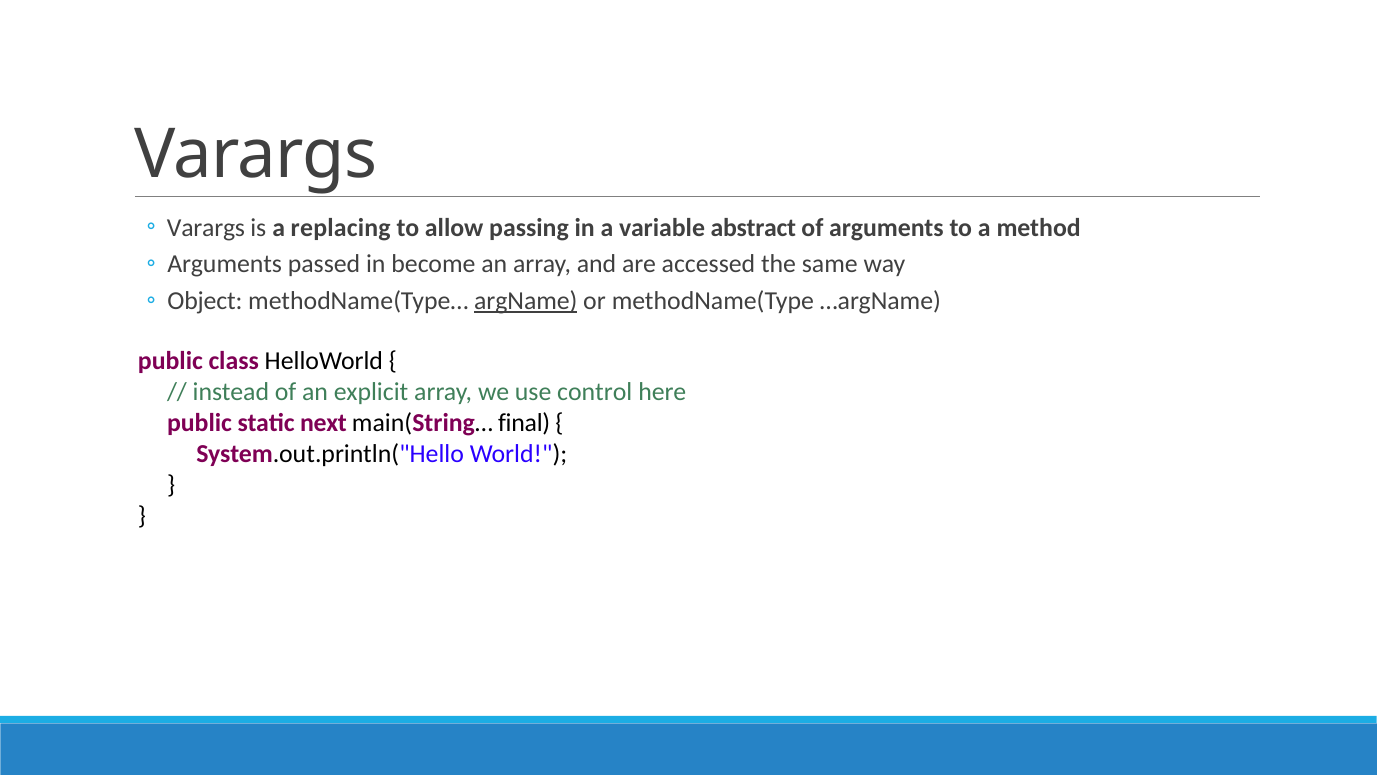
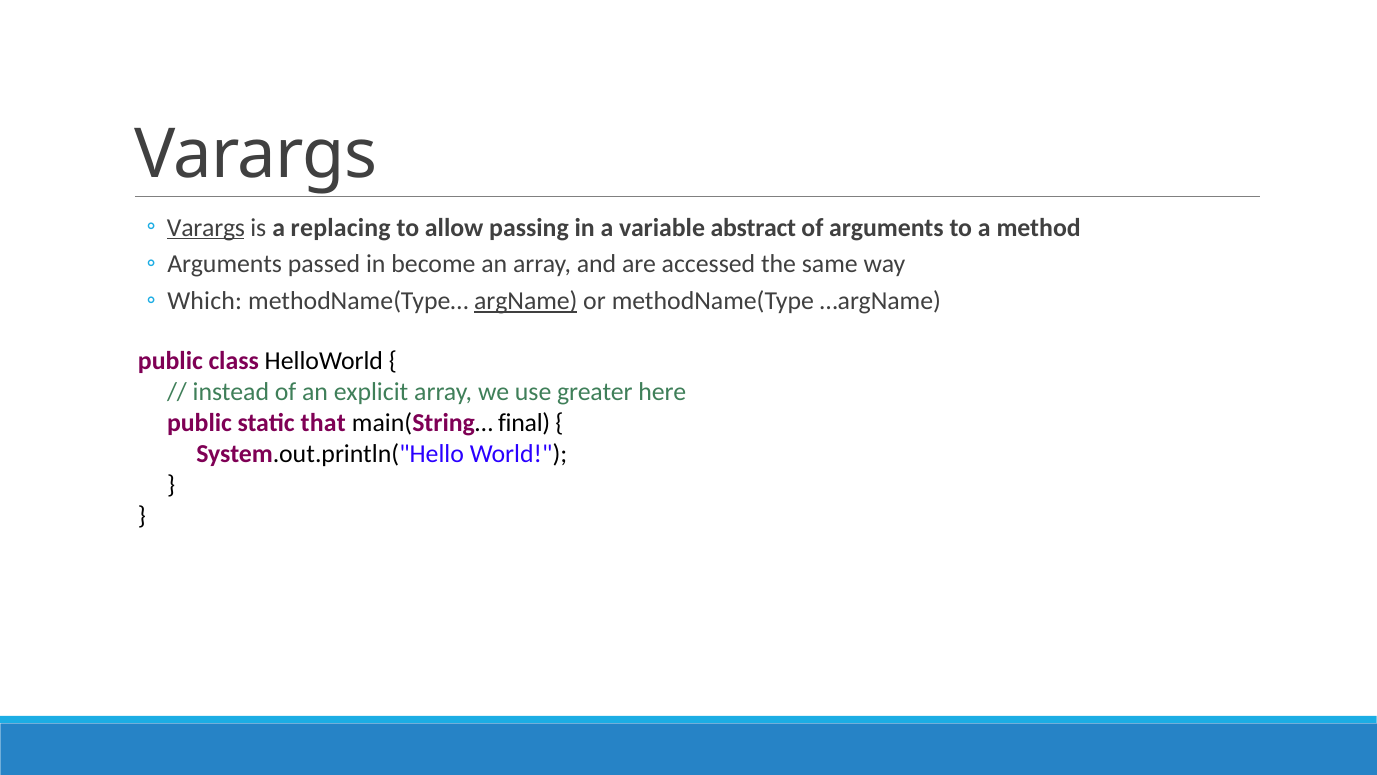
Varargs underline: none -> present (206, 227)
Object: Object -> Which (205, 300)
control: control -> greater (595, 392)
next: next -> that (323, 423)
